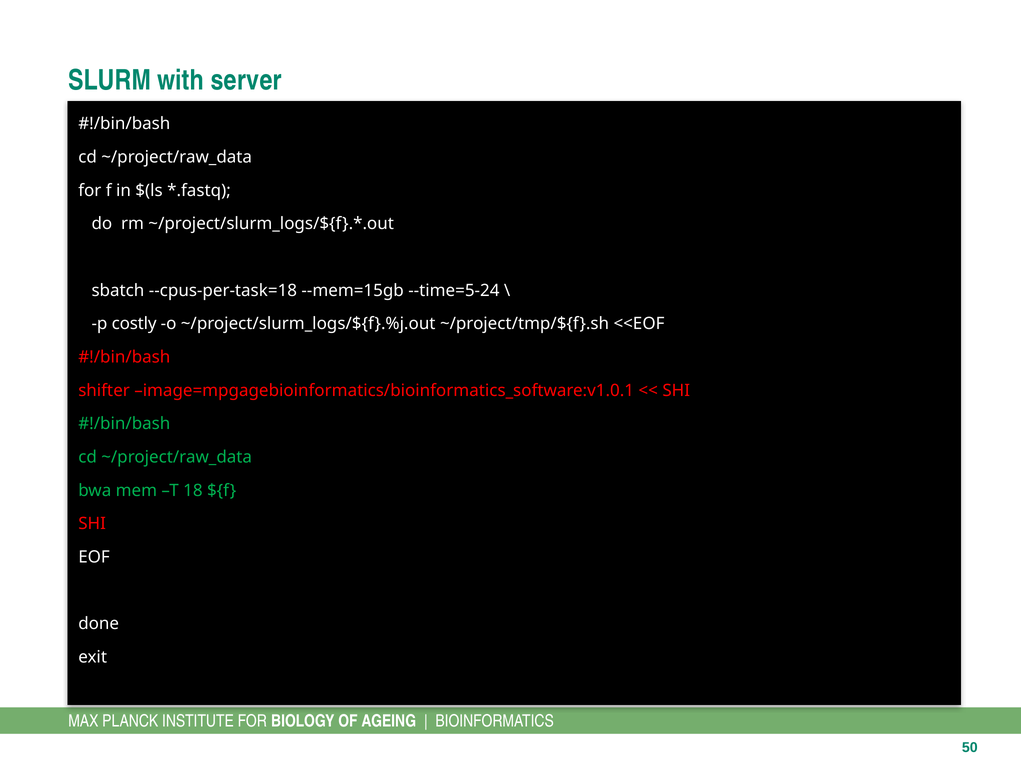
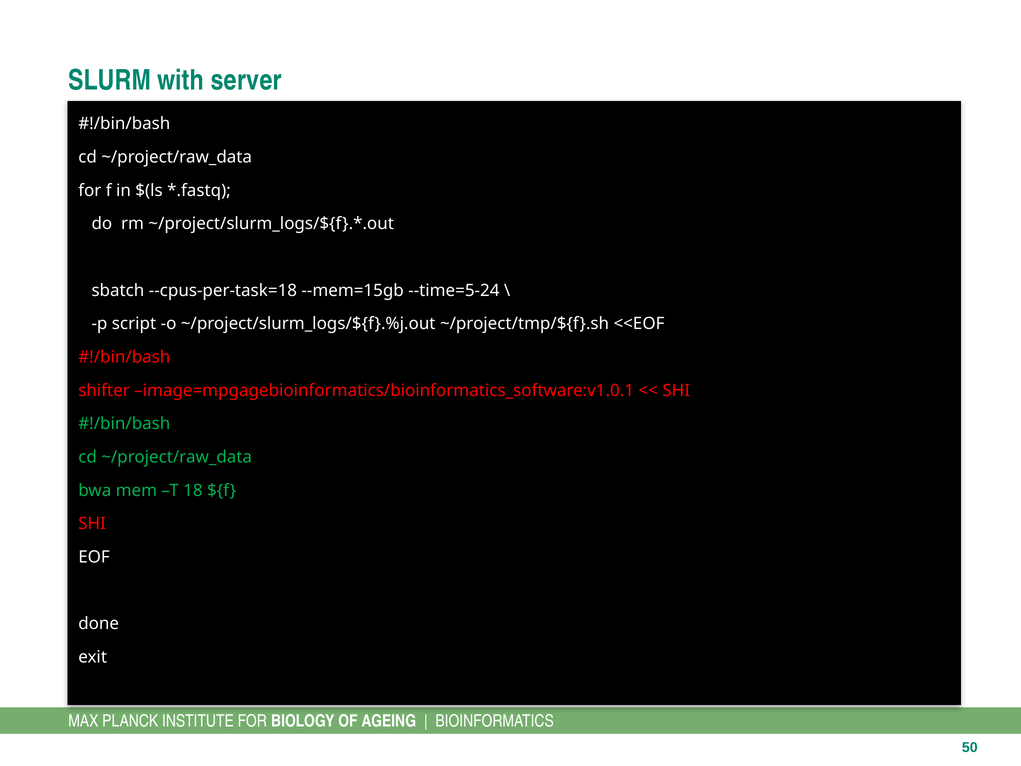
costly: costly -> script (134, 324)
